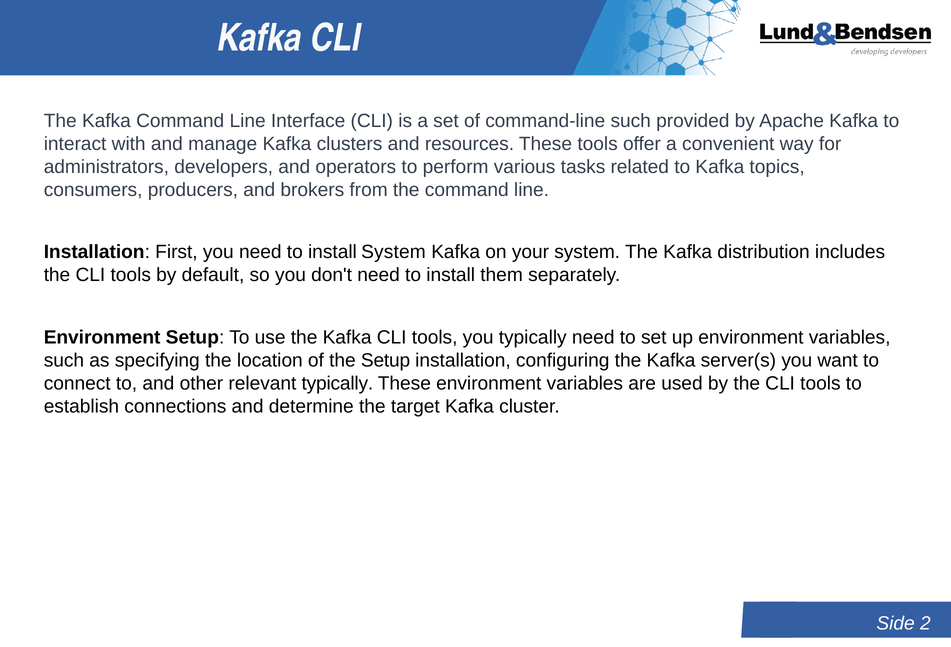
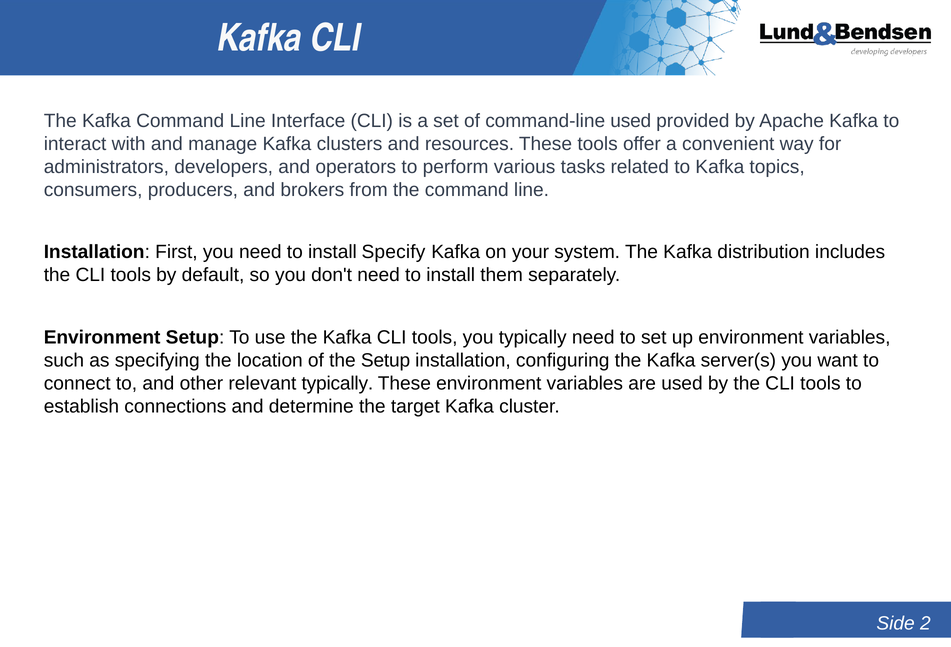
command-line such: such -> used (631, 121)
install System: System -> Specify (393, 252)
